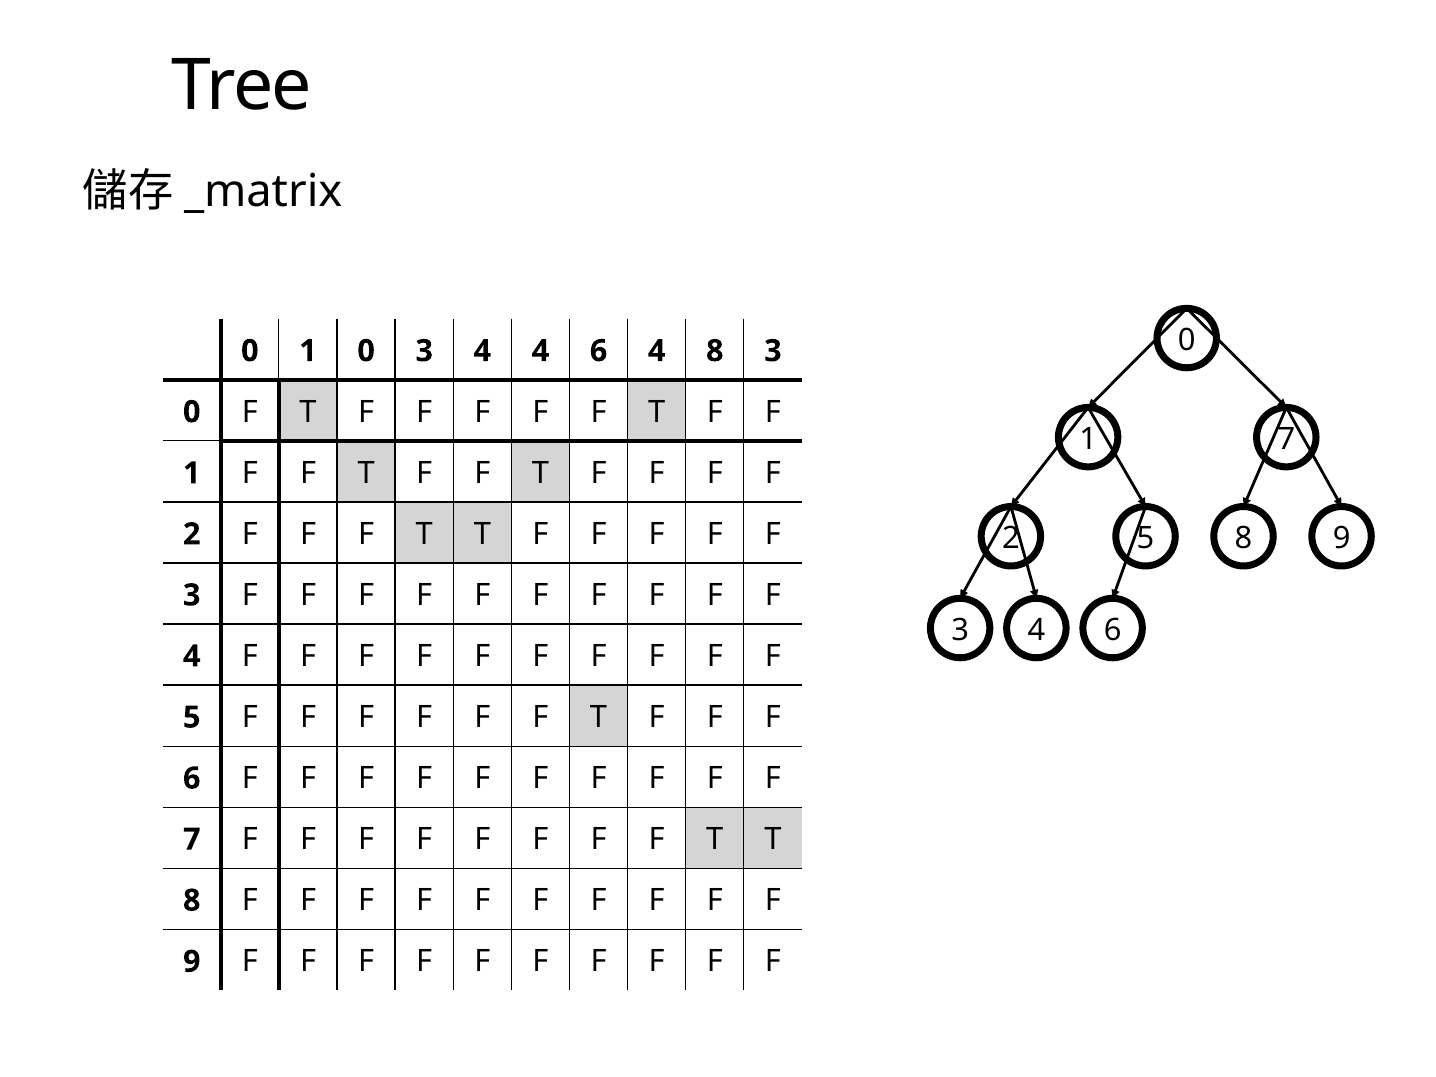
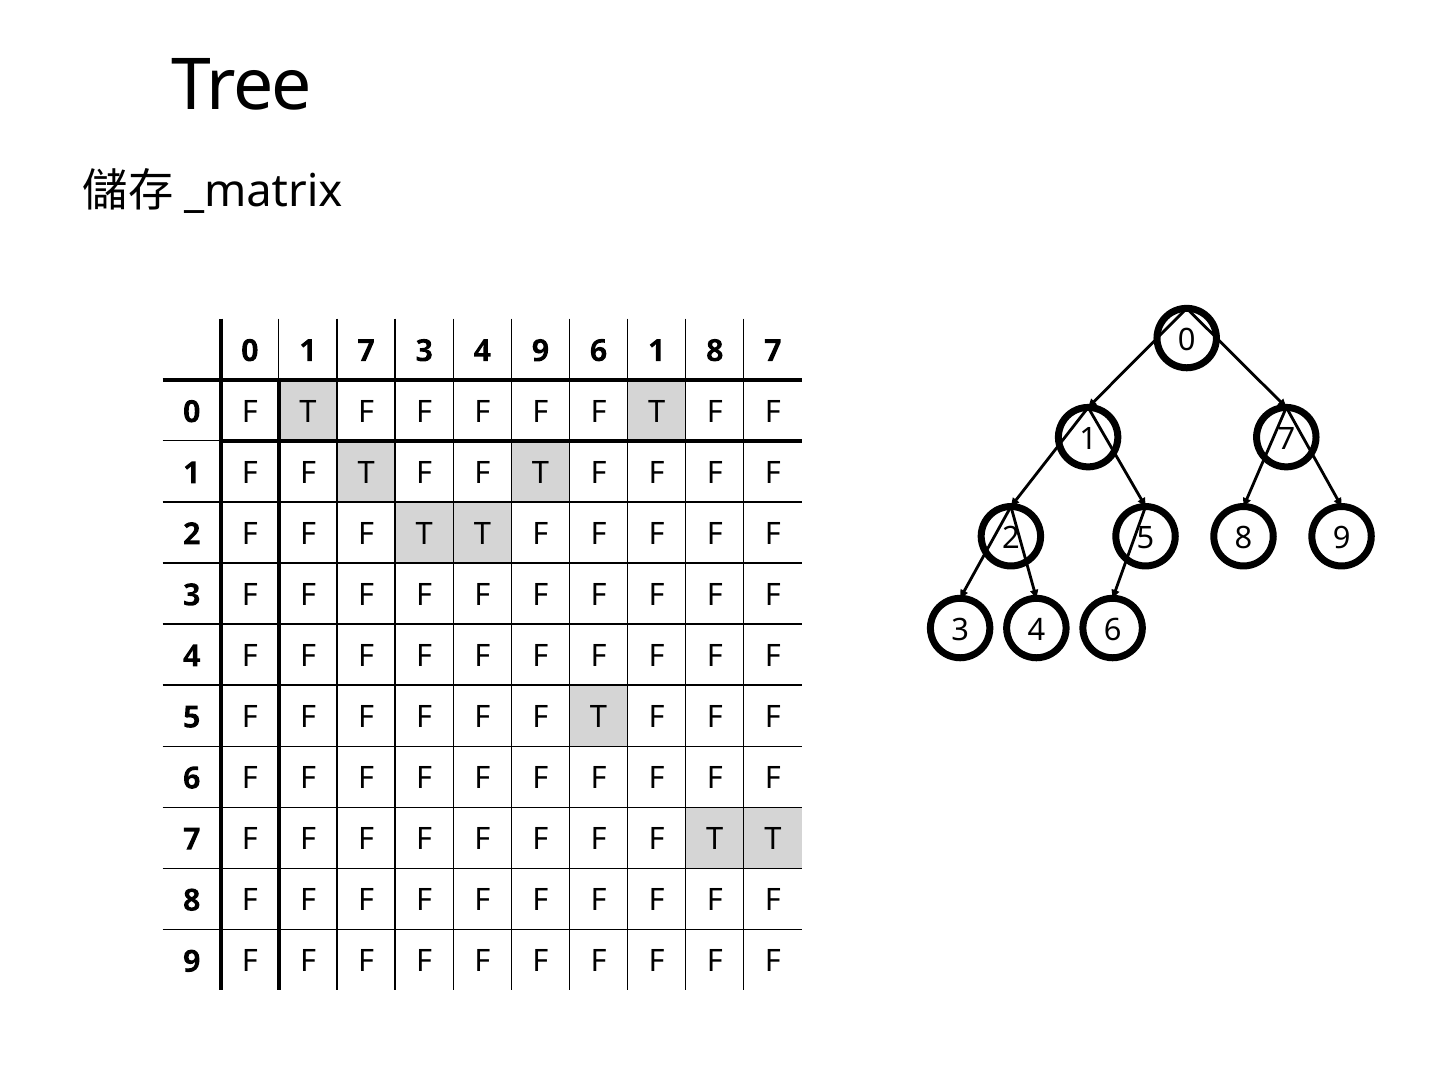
1 0: 0 -> 7 (366, 351)
4 4: 4 -> 9 (540, 351)
6 4: 4 -> 1 (657, 351)
3: 3 -> 7 (773, 351)
